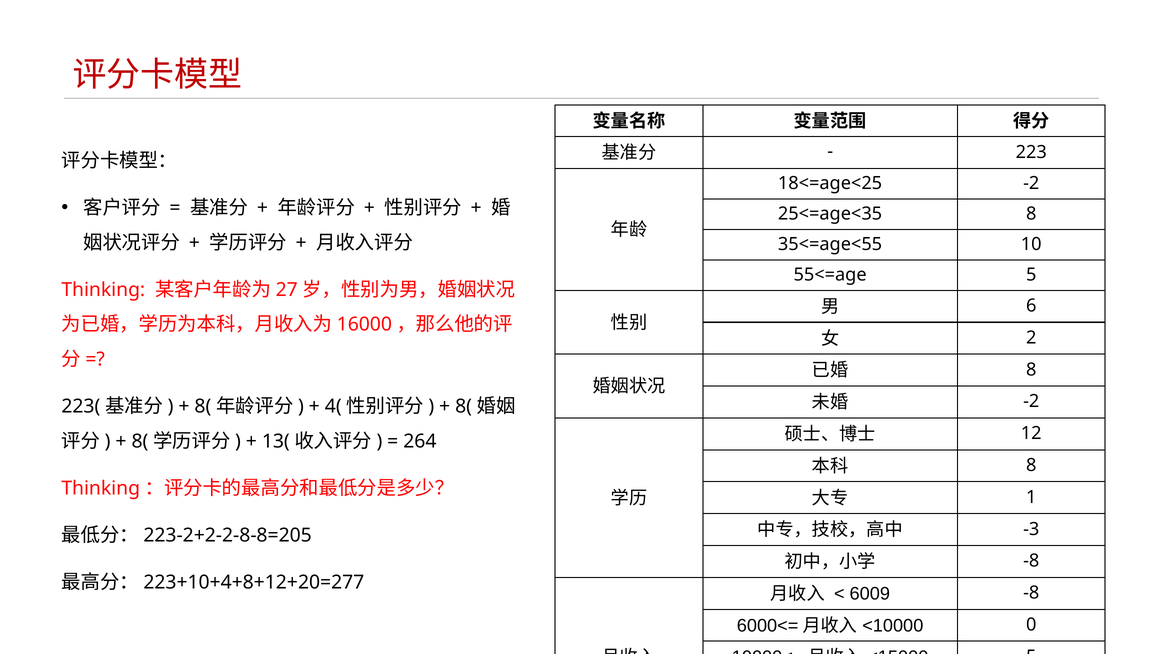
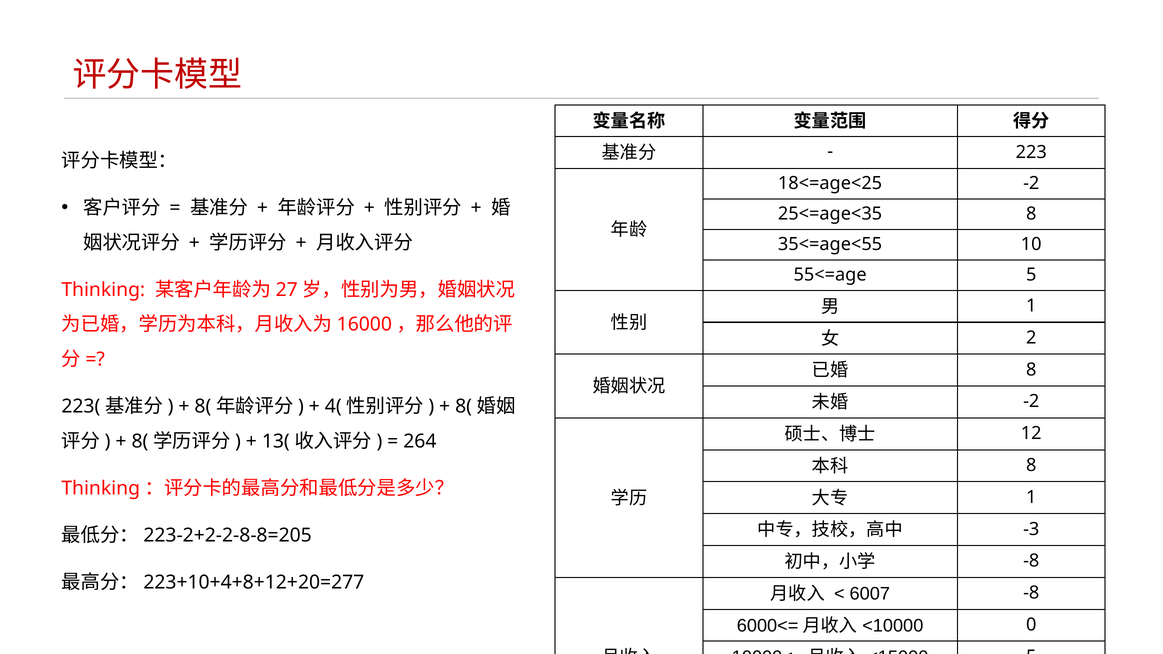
6: 6 -> 1 (1031, 306)
6009: 6009 -> 6007 (870, 594)
